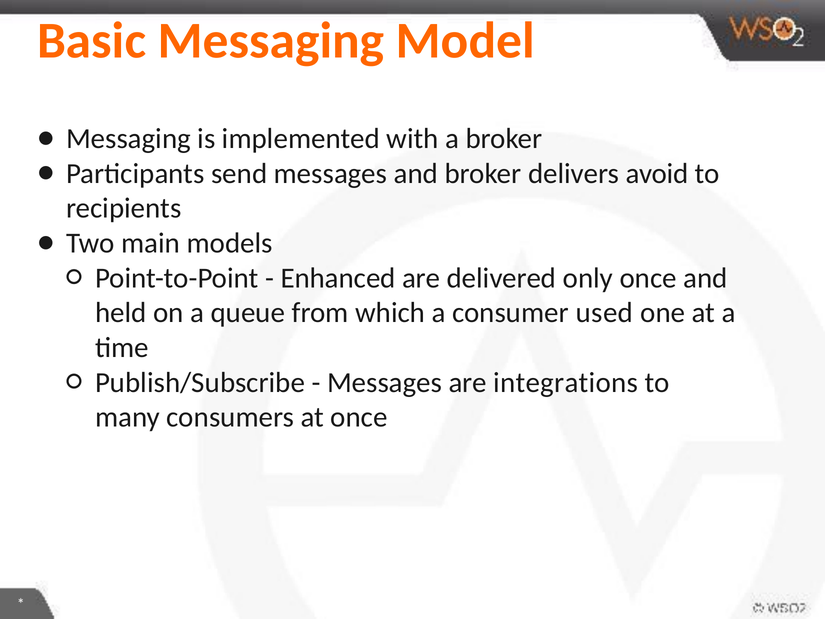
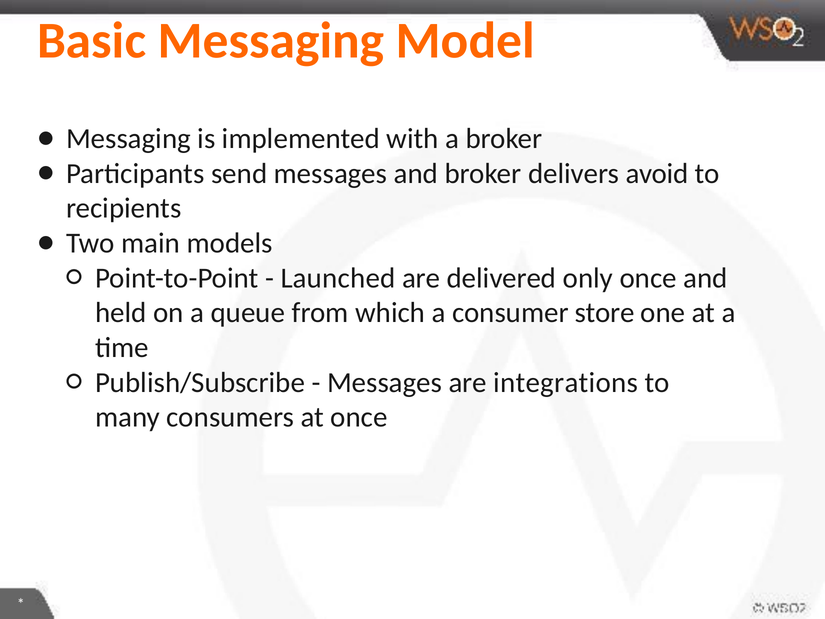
Enhanced: Enhanced -> Launched (338, 278)
used: used -> store (605, 313)
